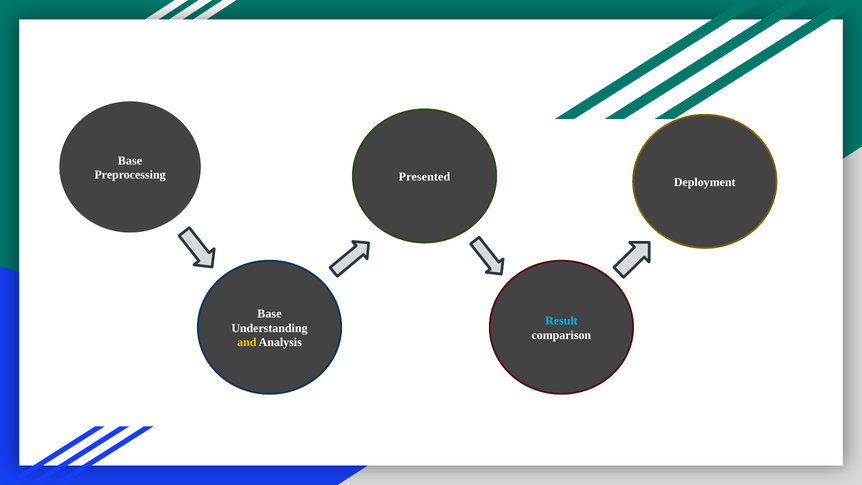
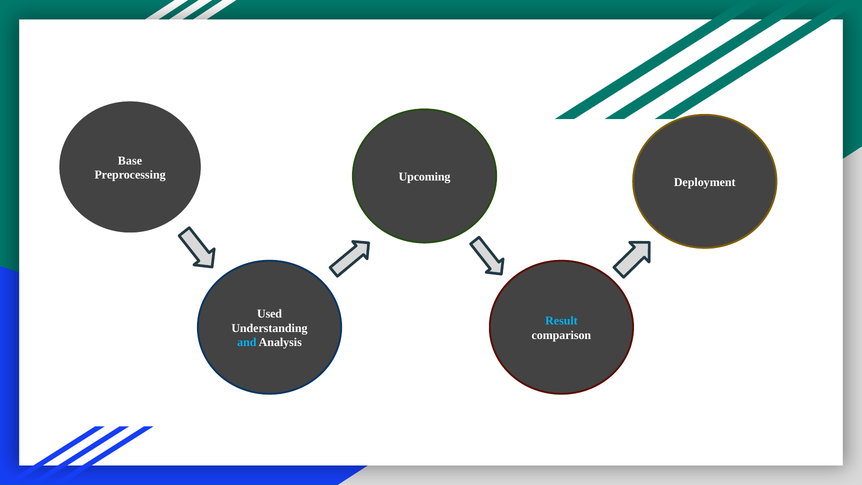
Presented: Presented -> Upcoming (425, 177)
Base: Base -> Used (270, 314)
and colour: yellow -> light blue (247, 342)
